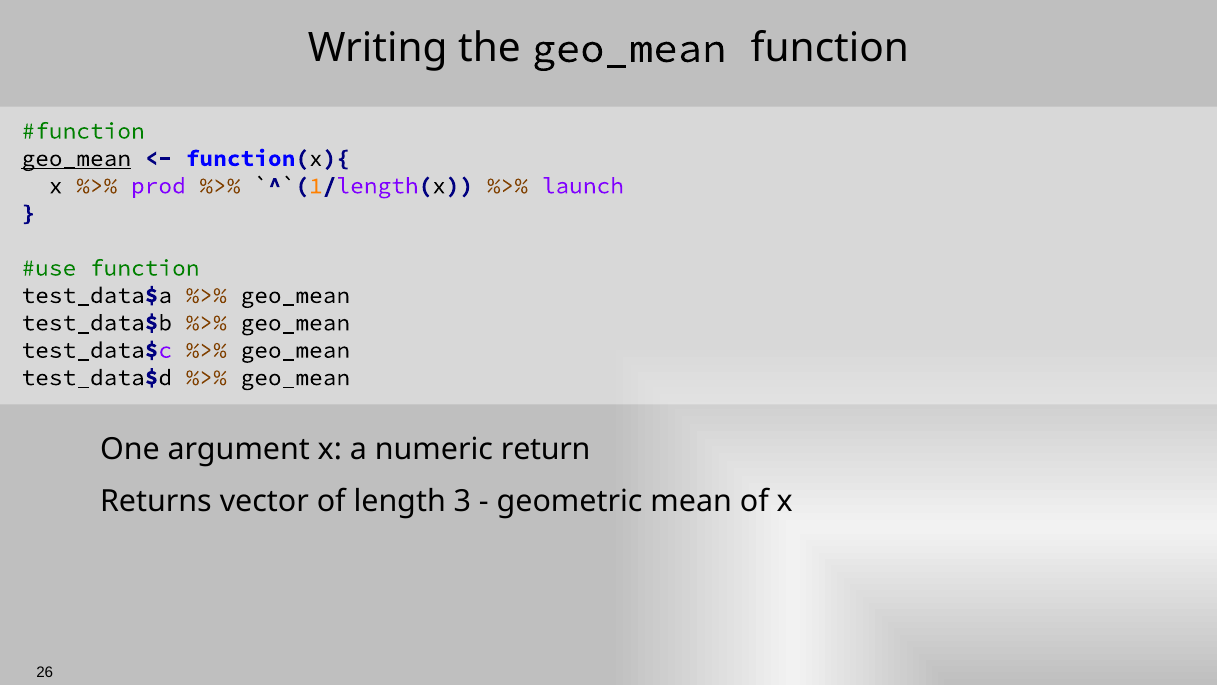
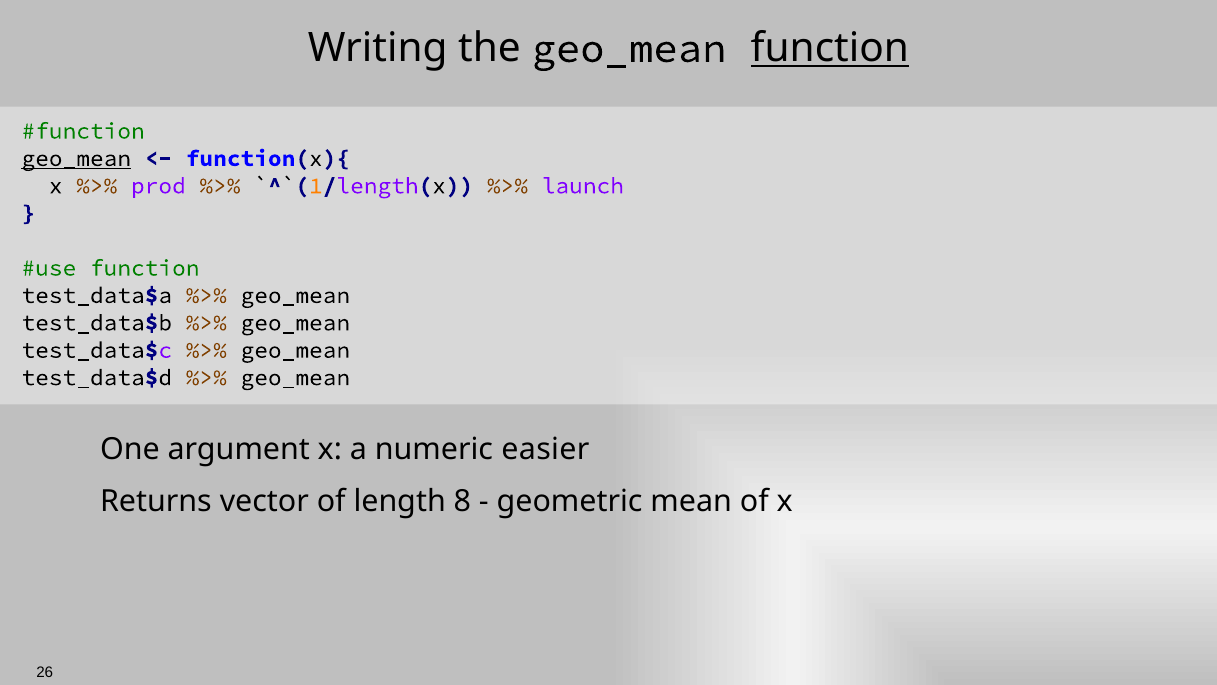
function underline: none -> present (830, 48)
return: return -> easier (545, 449)
3: 3 -> 8 (462, 501)
